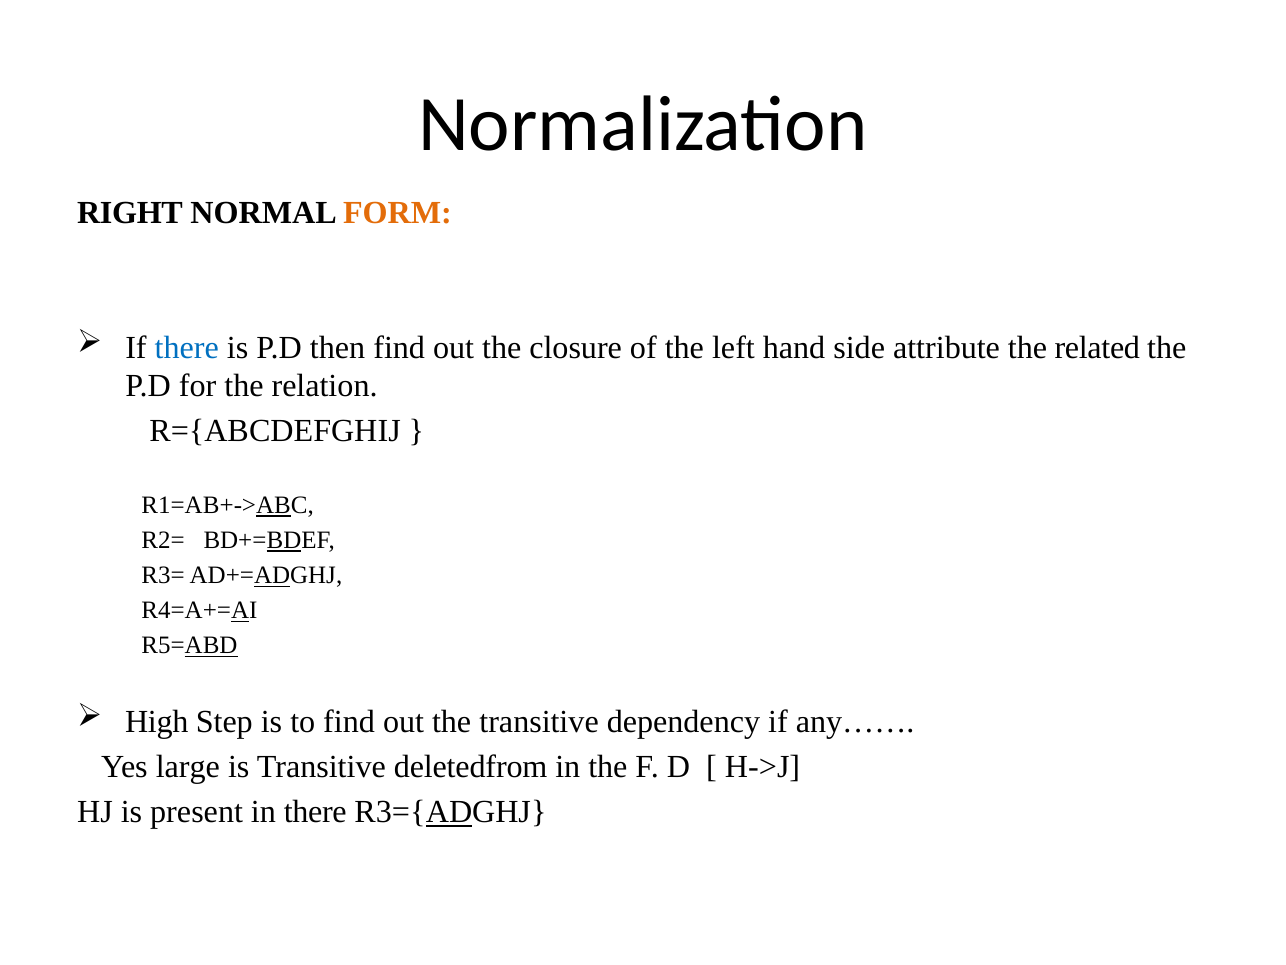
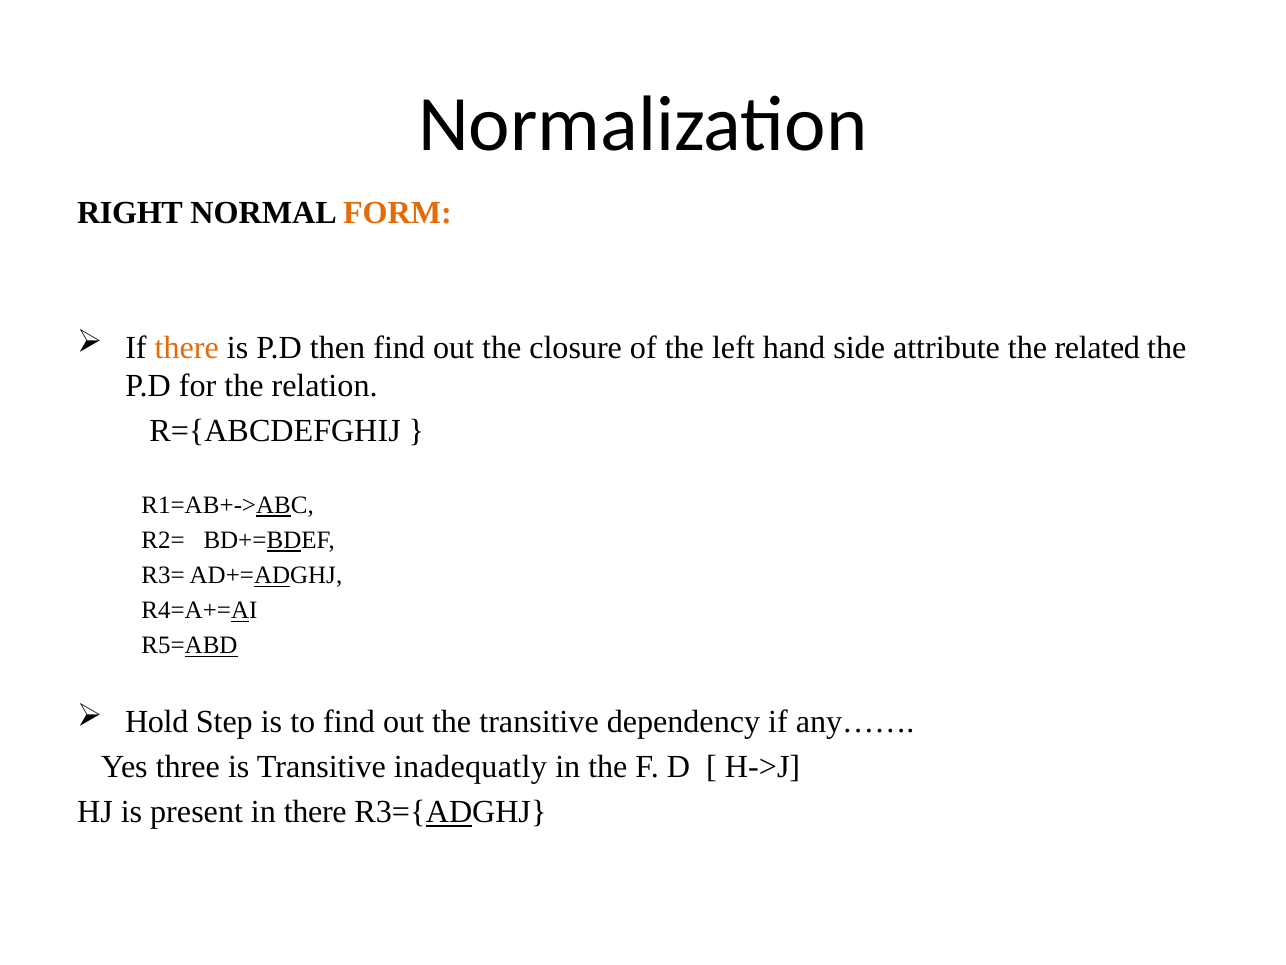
there colour: blue -> orange (187, 347)
High: High -> Hold (157, 721)
large: large -> three (188, 766)
deletedfrom: deletedfrom -> inadequatly (470, 766)
